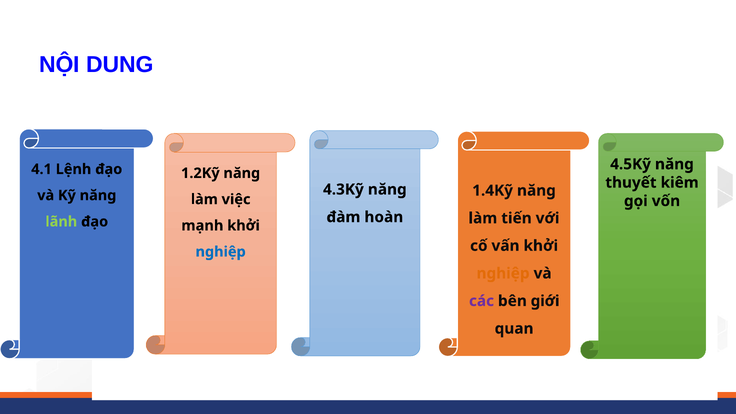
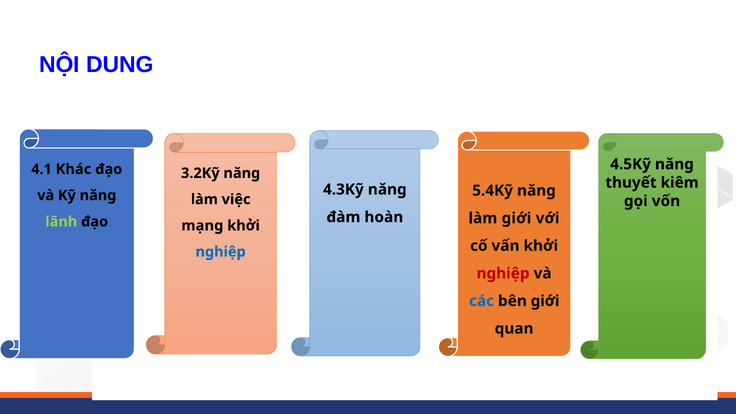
Lệnh: Lệnh -> Khác (73, 169)
1.2Kỹ: 1.2Kỹ -> 3.2Kỹ (200, 173)
1.4Kỹ: 1.4Kỹ -> 5.4Kỹ (493, 191)
làm tiến: tiến -> giới (516, 218)
mạnh: mạnh -> mạng (202, 226)
nghiệp colour: orange -> red (503, 273)
các colour: purple -> blue (481, 301)
